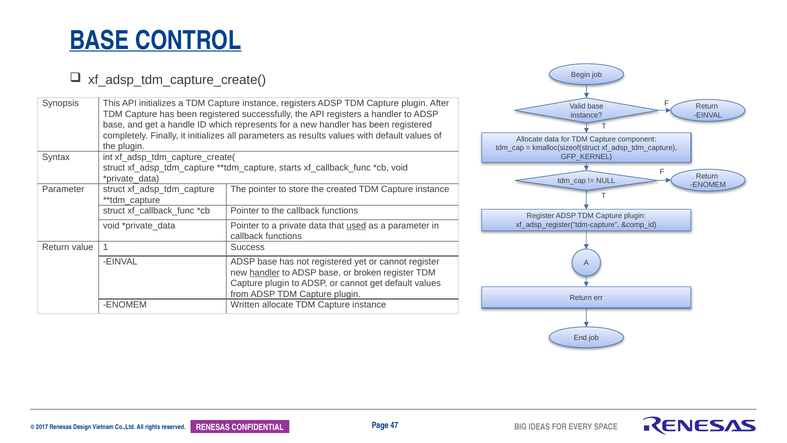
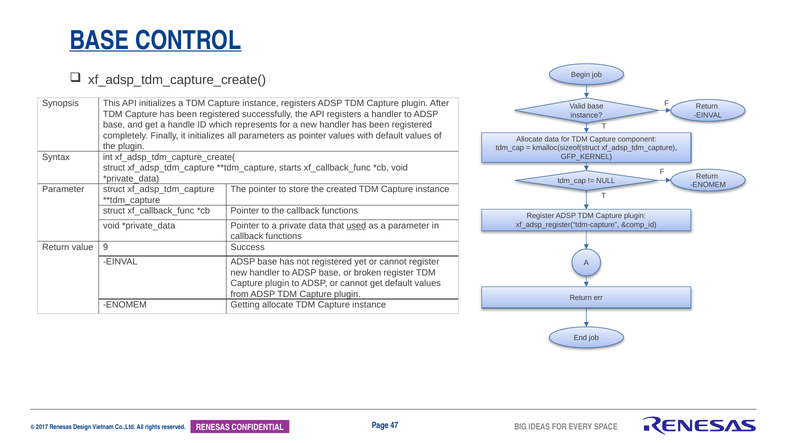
as results: results -> pointer (313, 136)
1: 1 -> 9 (106, 247)
handler underline: present -> none (265, 273)
Written: Written -> Getting (245, 305)
